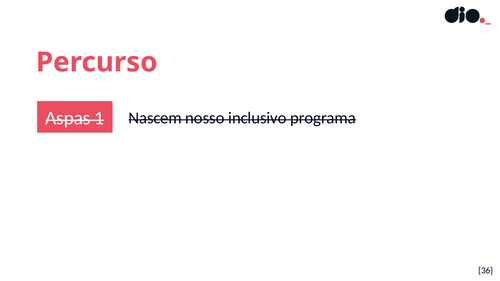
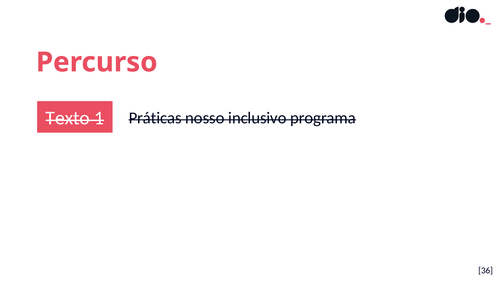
Aspas: Aspas -> Texto (68, 118)
Nascem: Nascem -> Práticas (155, 118)
